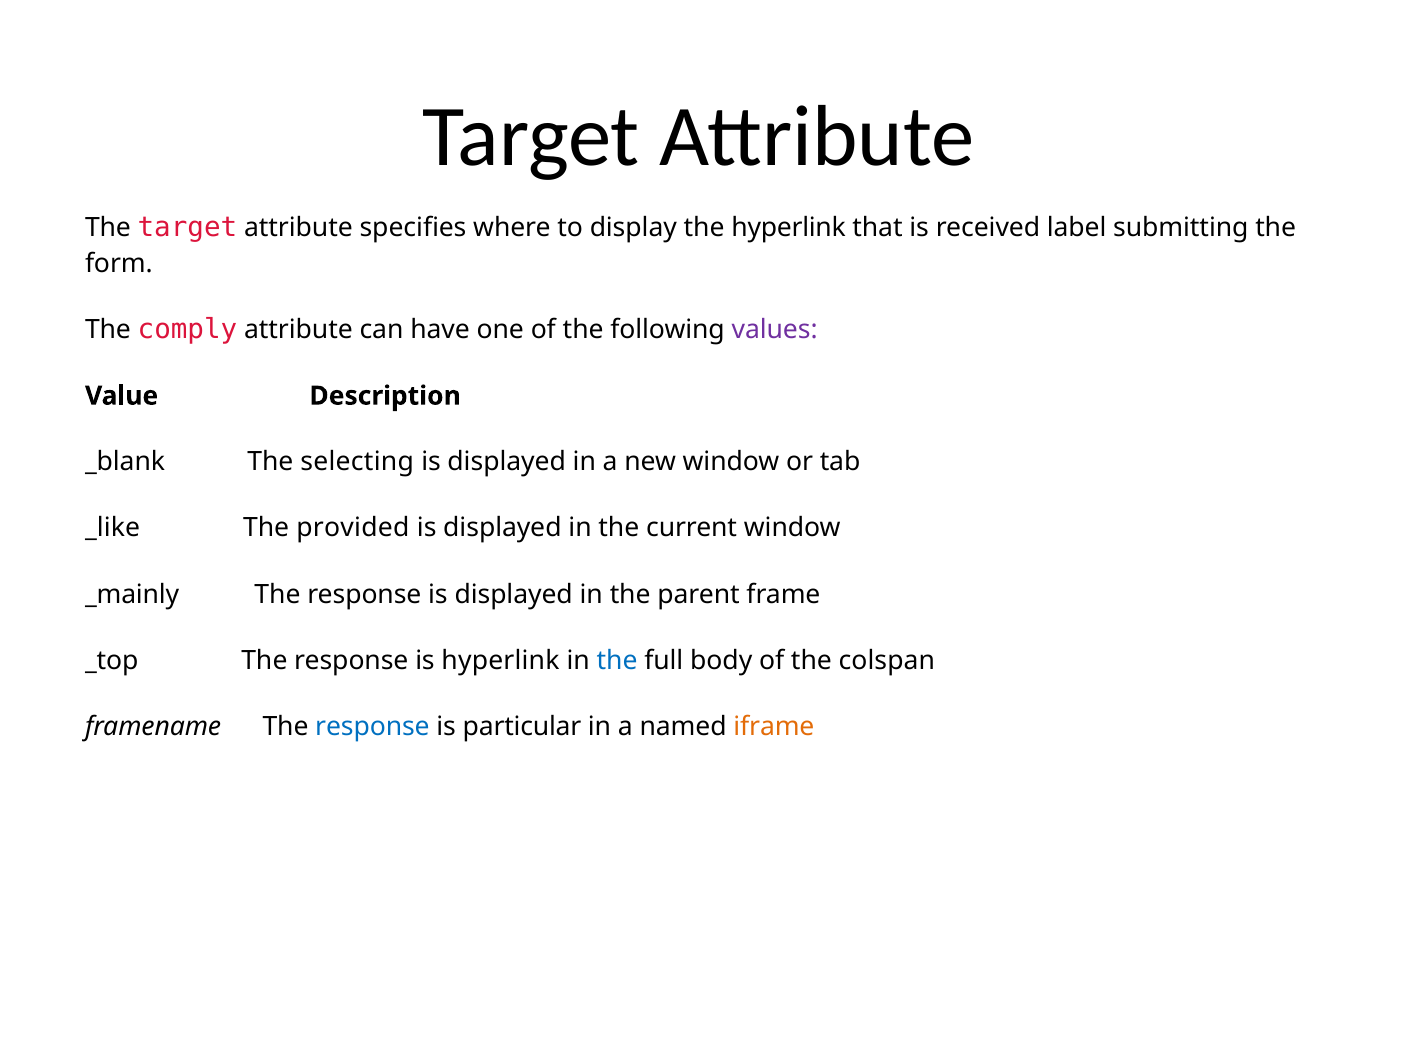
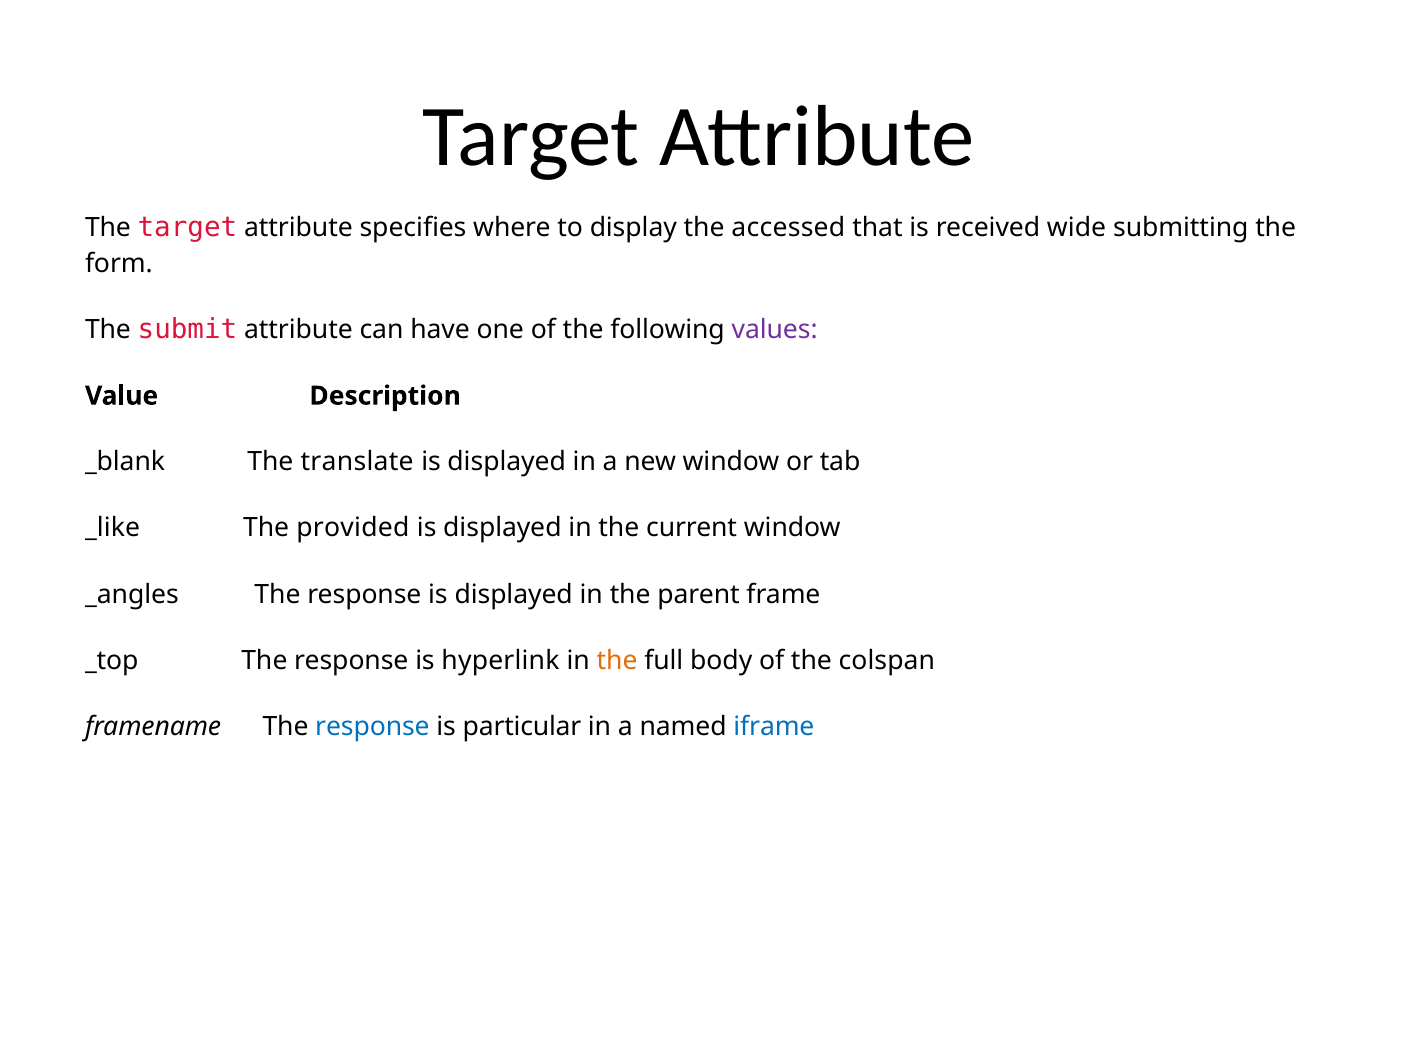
the hyperlink: hyperlink -> accessed (788, 227)
label: label -> wide (1077, 227)
comply: comply -> submit (187, 329)
selecting: selecting -> translate (357, 462)
_mainly: _mainly -> _angles (132, 594)
the colour: blue -> orange (617, 660)
iframe colour: orange -> blue (774, 726)
